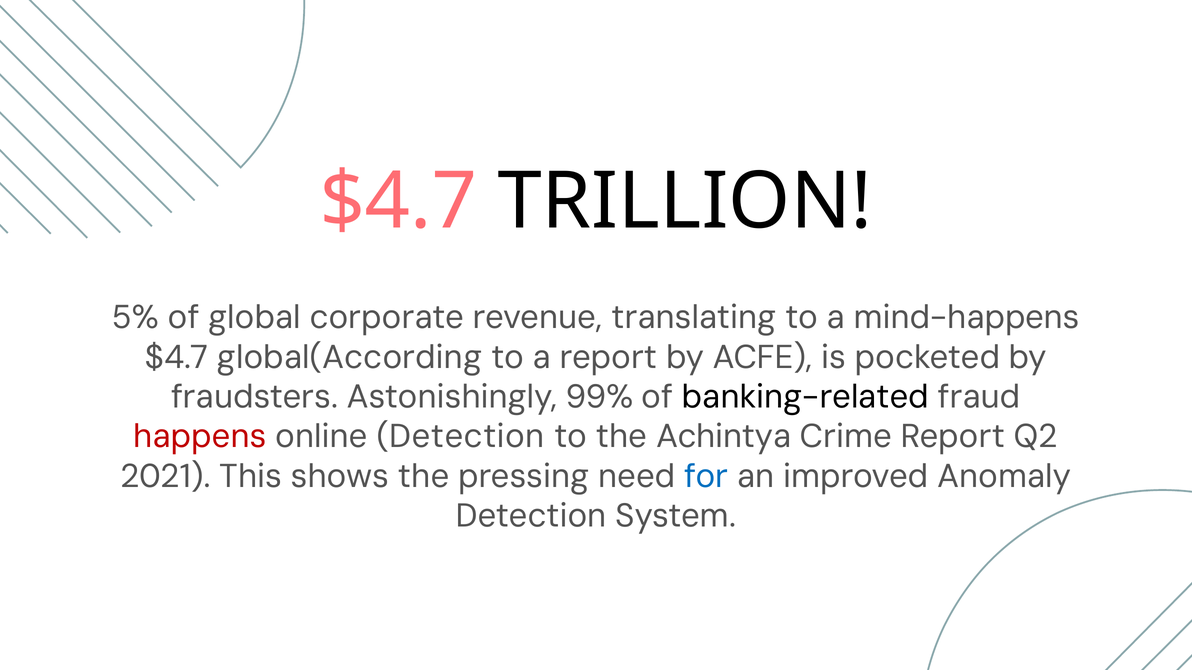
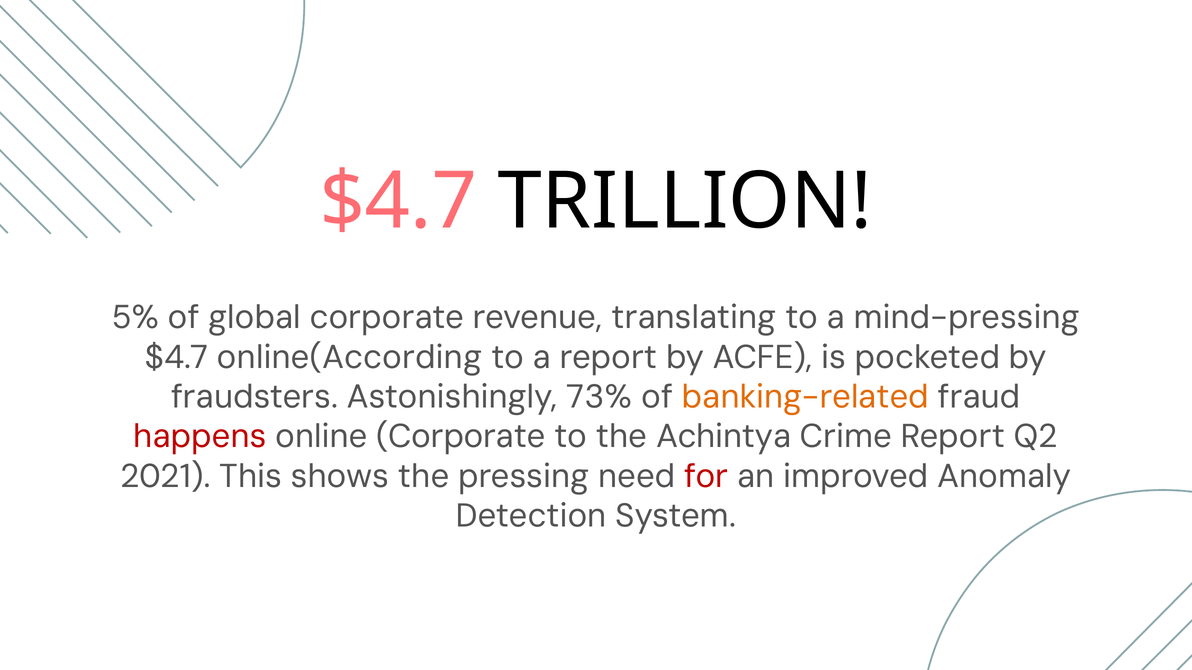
mind-happens: mind-happens -> mind-pressing (967, 318)
global(According: global(According -> online(According (350, 357)
99%: 99% -> 73% (599, 397)
banking-related colour: black -> orange (805, 397)
online Detection: Detection -> Corporate (461, 437)
for colour: blue -> red (706, 477)
